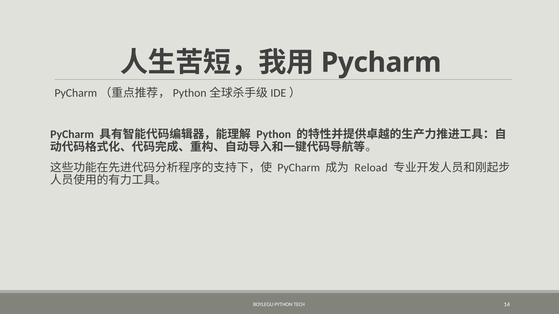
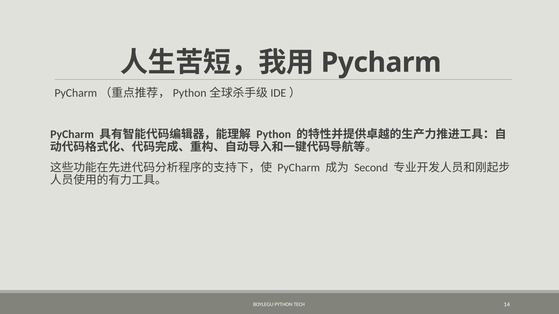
Reload: Reload -> Second (371, 168)
